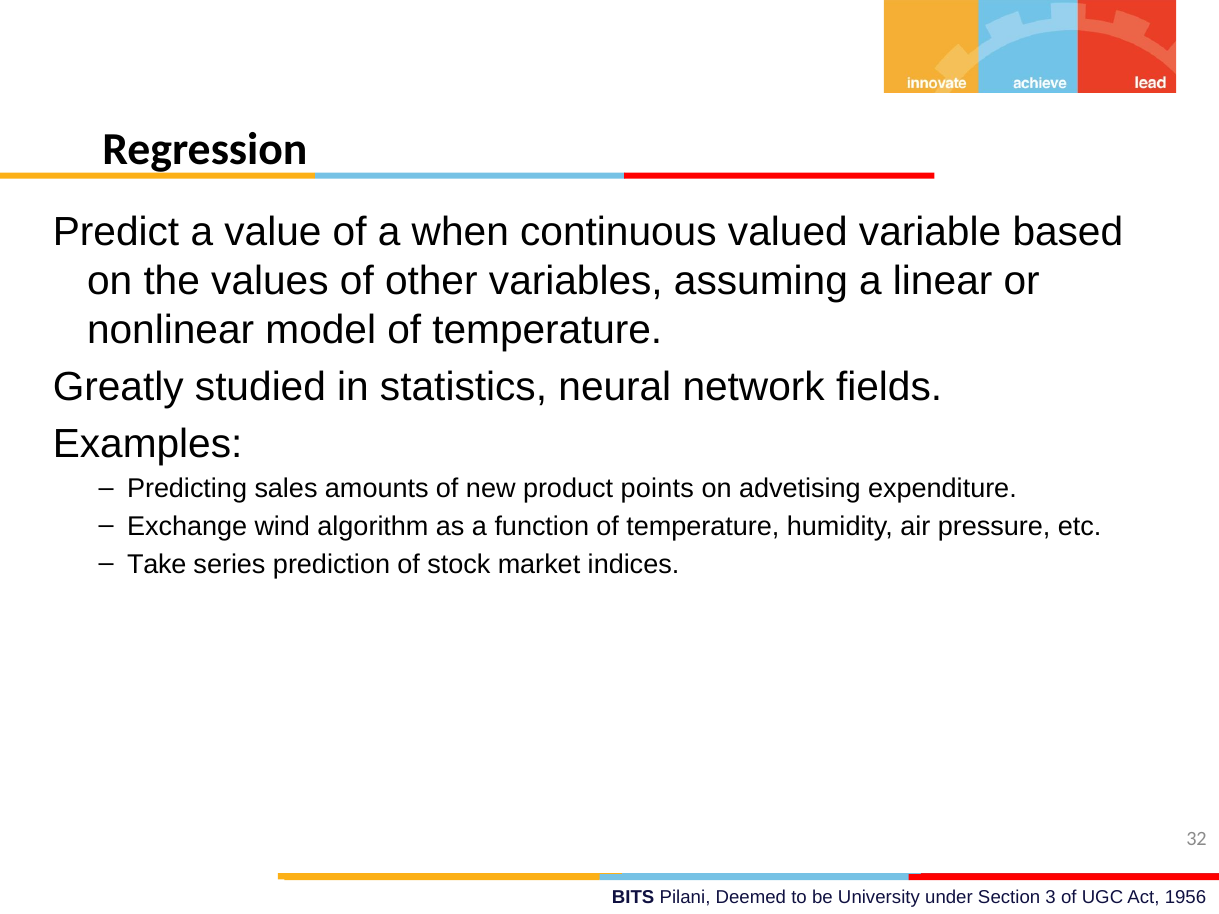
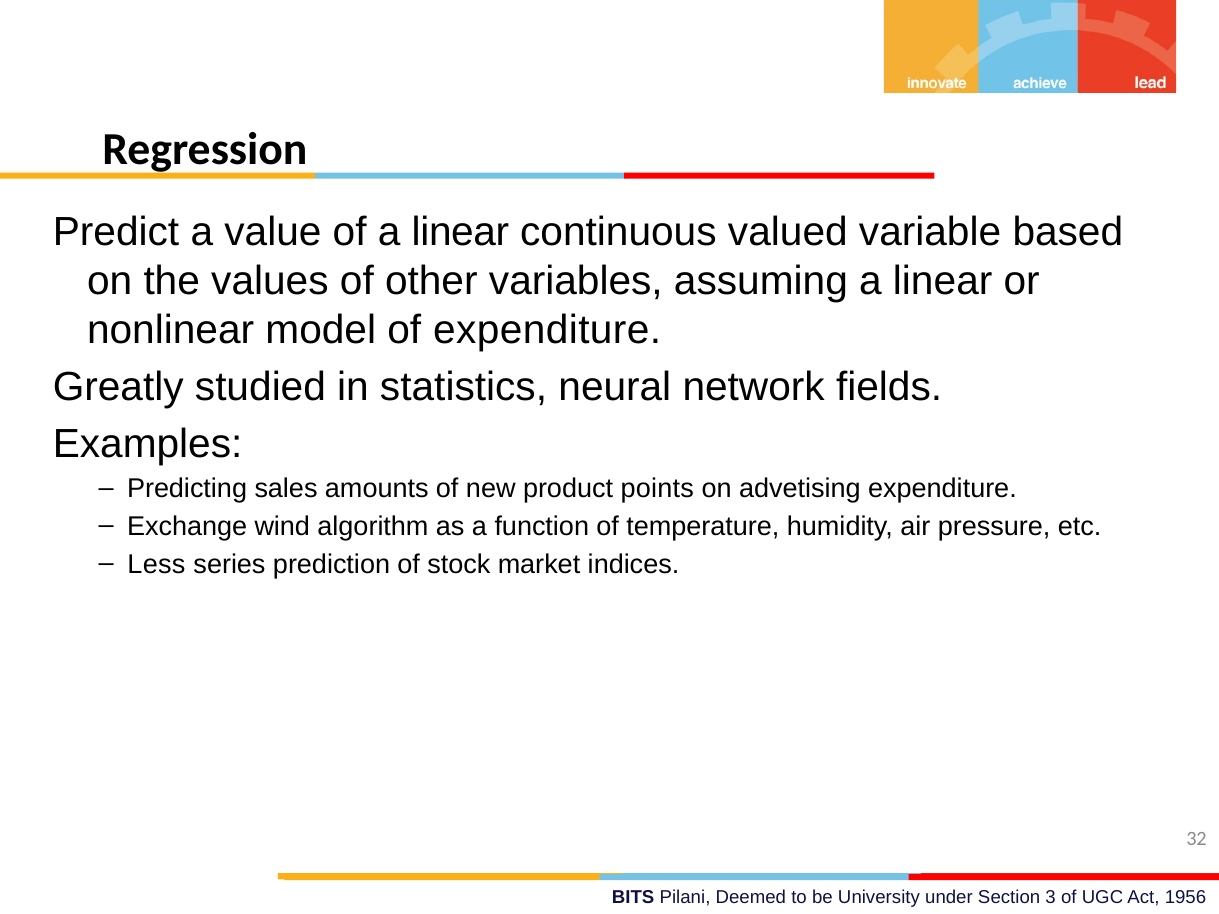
of a when: when -> linear (460, 232)
model of temperature: temperature -> expenditure (547, 330)
Take: Take -> Less (156, 565)
